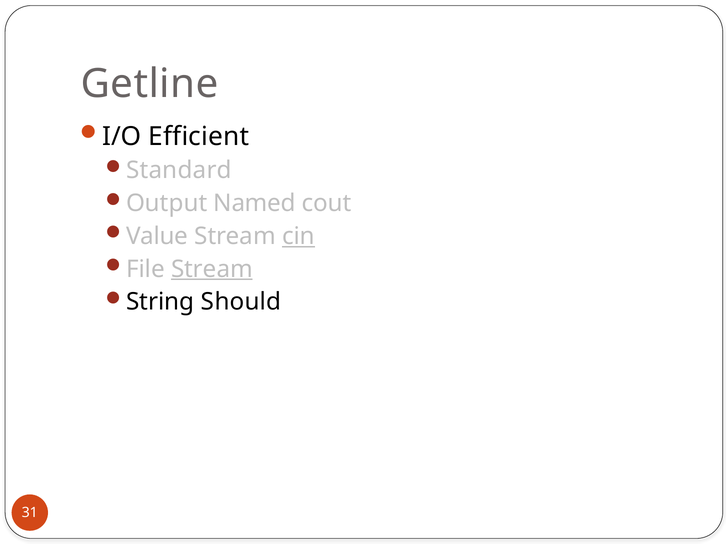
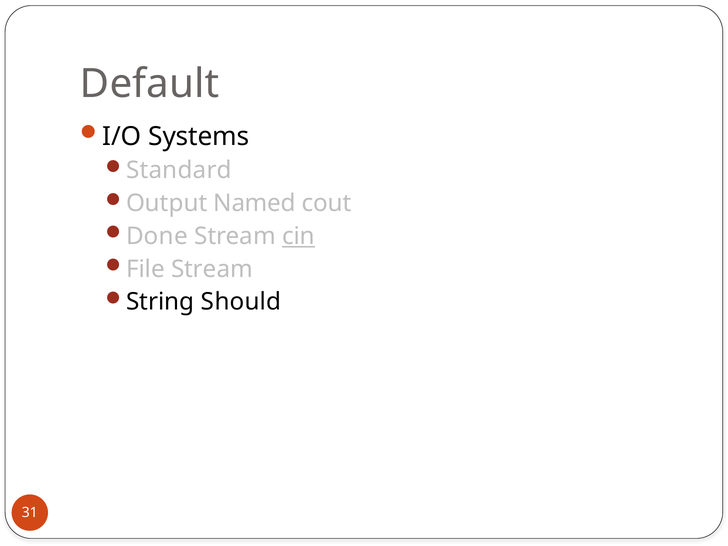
Getline: Getline -> Default (150, 84)
Efficient: Efficient -> Systems (199, 136)
Value: Value -> Done (157, 236)
Stream underline: present -> none (212, 269)
